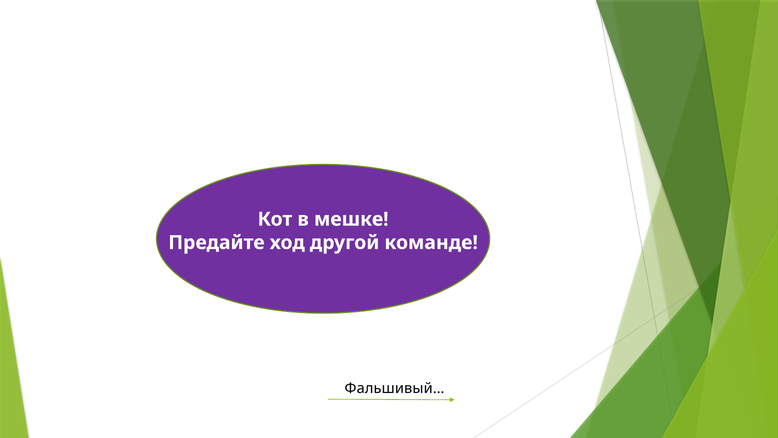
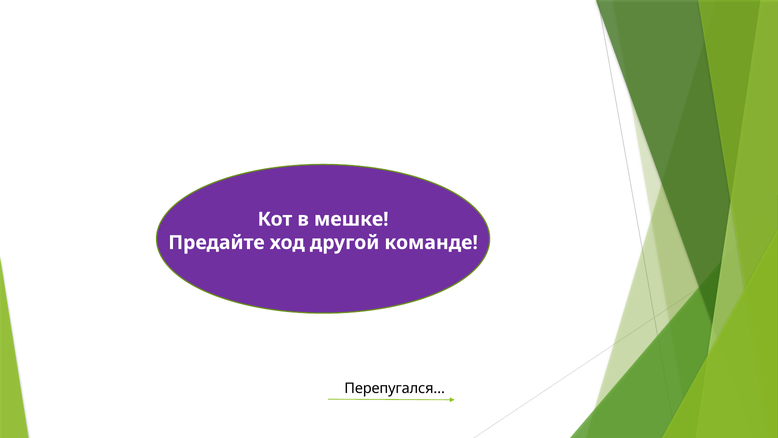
Фальшивый…: Фальшивый… -> Перепугался… (395, 388)
